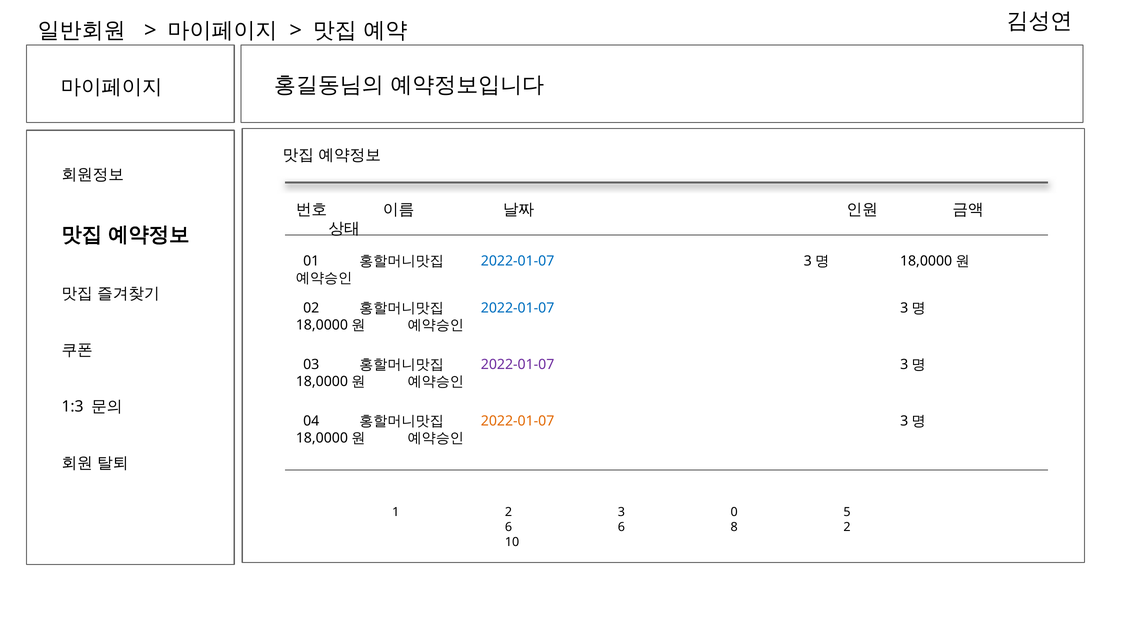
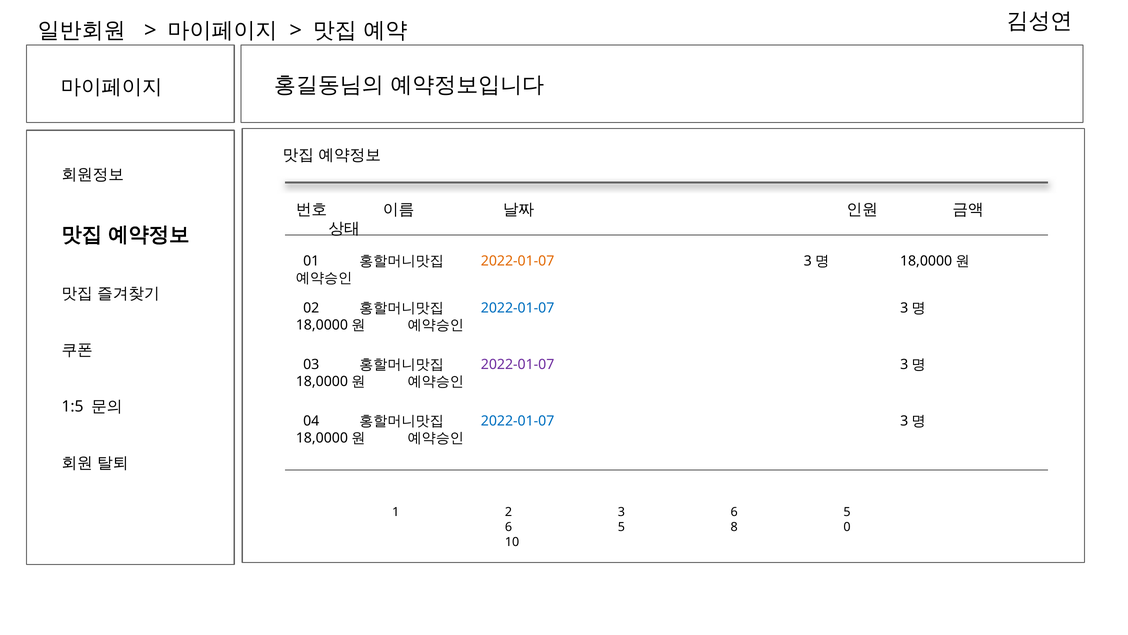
2022-01-07 colour: blue -> orange (518, 261)
1:3: 1:3 -> 1:5 (73, 406)
2022-01-07 colour: orange -> blue (518, 421)
3 0: 0 -> 6 (734, 512)
6: 6 -> 5 (621, 527)
8 2: 2 -> 0 (847, 527)
